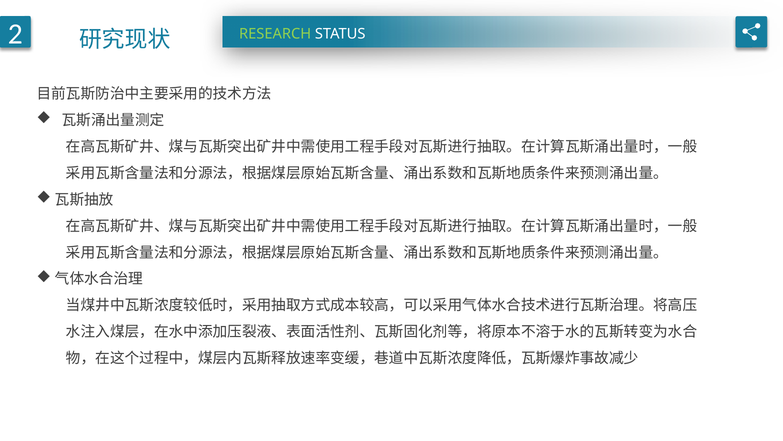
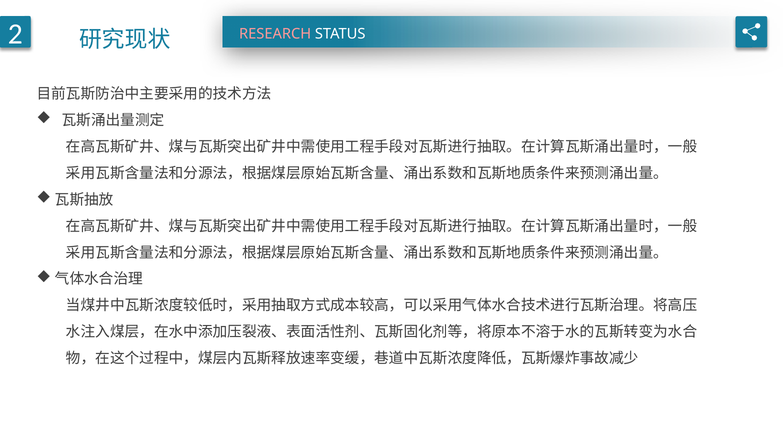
RESEARCH colour: light green -> pink (275, 34)
